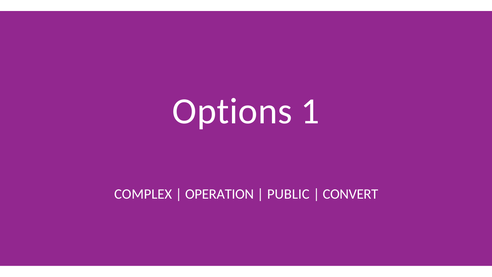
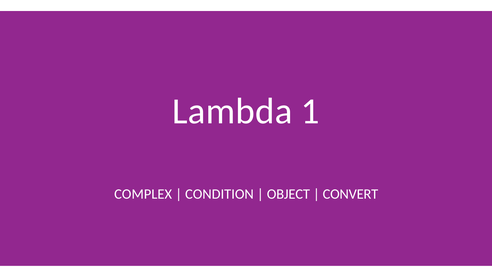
Options: Options -> Lambda (232, 111)
OPERATION: OPERATION -> CONDITION (219, 194)
PUBLIC: PUBLIC -> OBJECT (288, 194)
